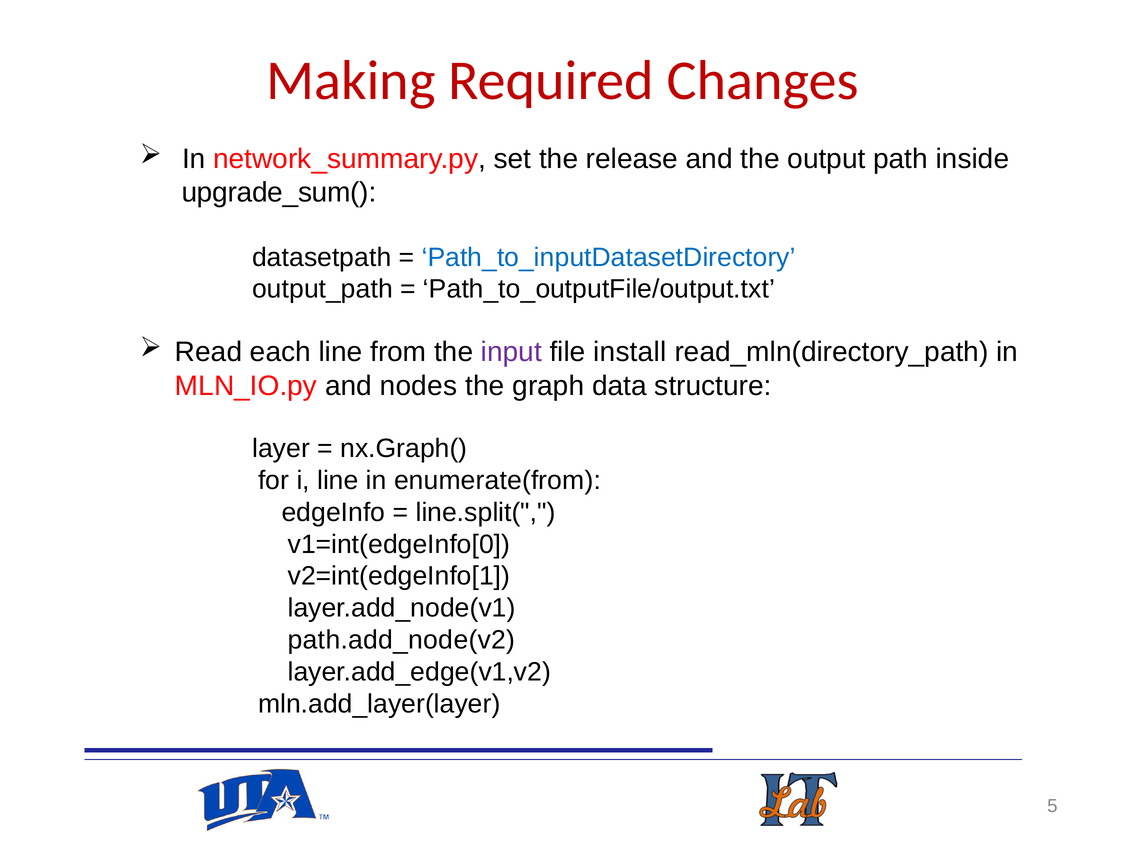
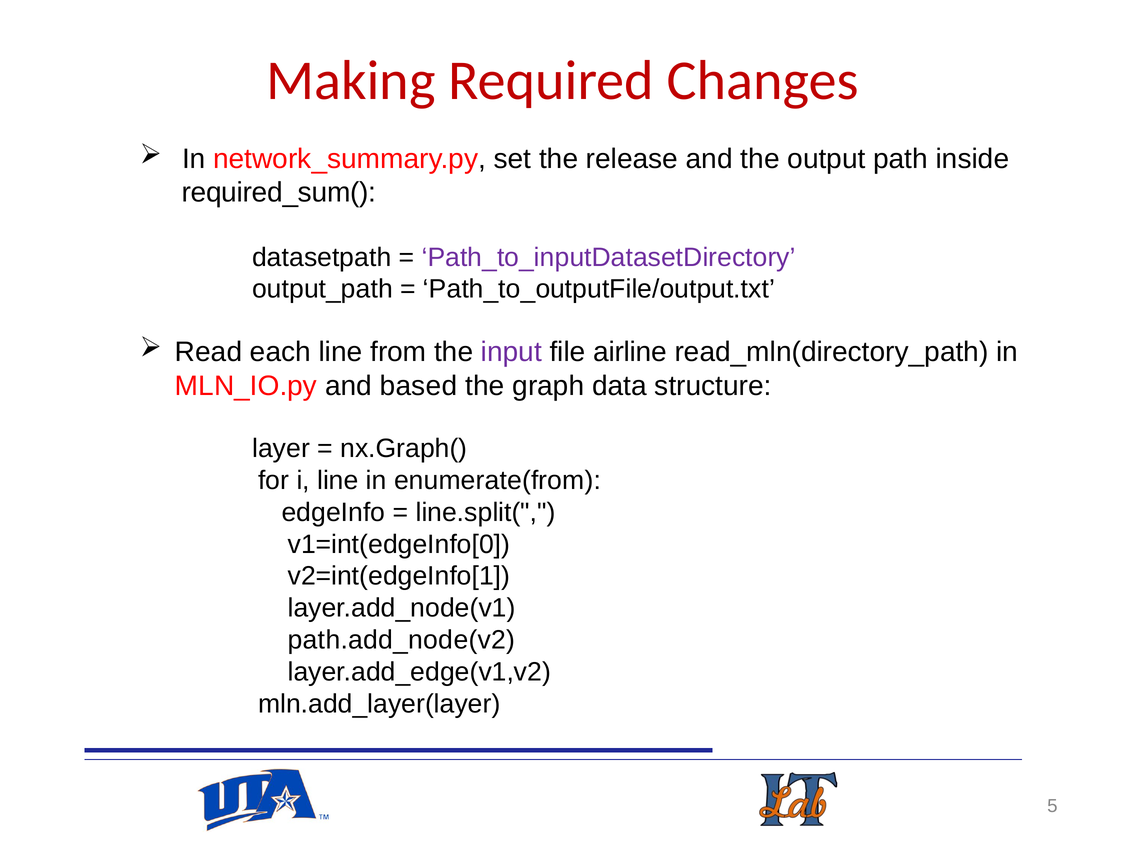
upgrade_sum(: upgrade_sum( -> required_sum( (279, 193)
Path_to_inputDatasetDirectory colour: blue -> purple (609, 257)
install: install -> airline (630, 352)
nodes: nodes -> based (418, 386)
